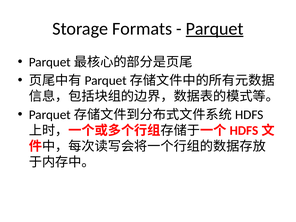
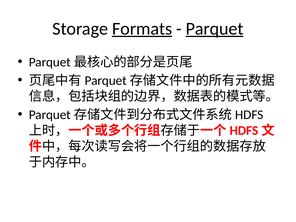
Formats underline: none -> present (142, 29)
